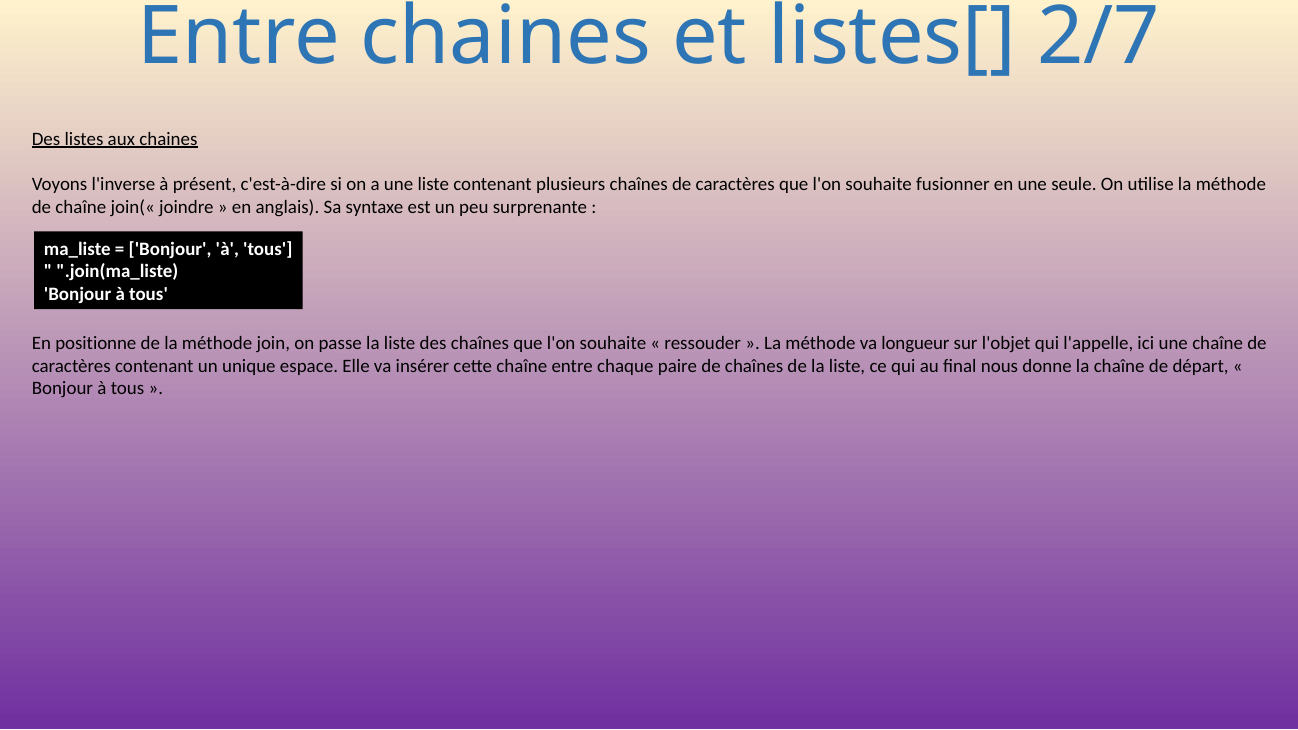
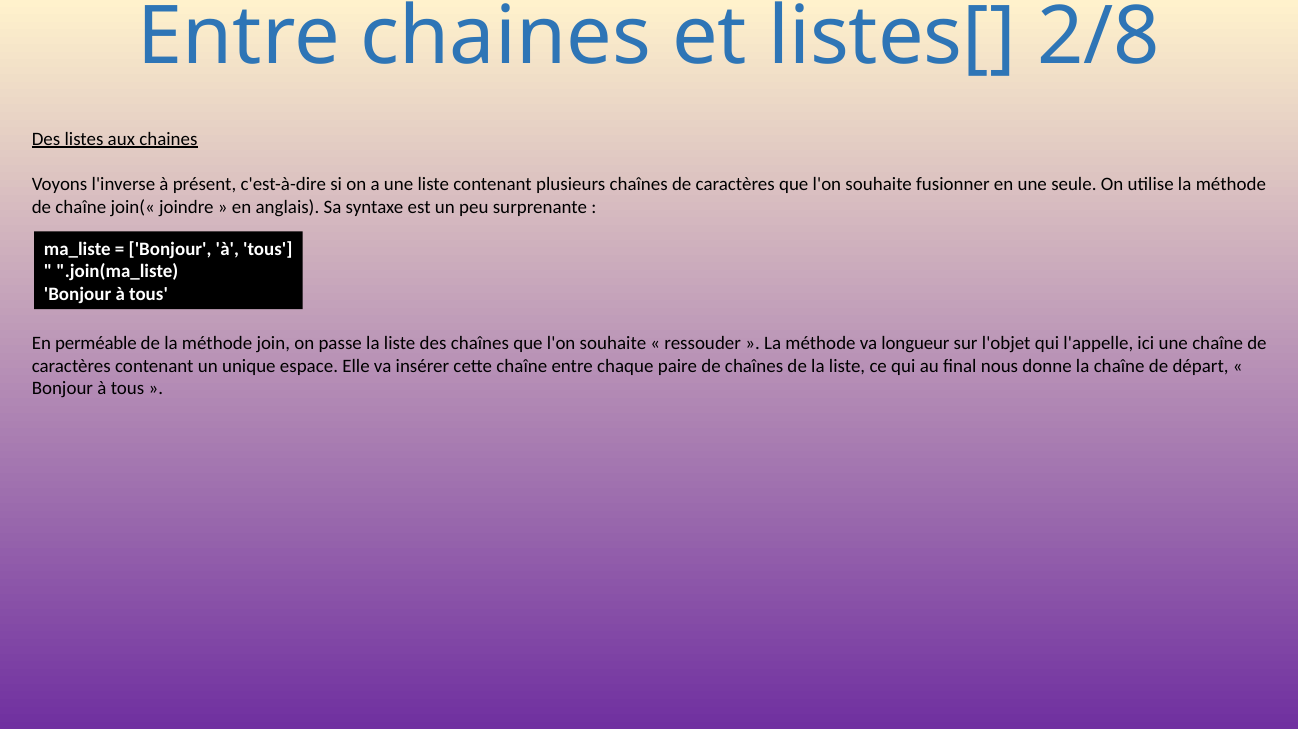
2/7: 2/7 -> 2/8 (1099, 37)
positionne: positionne -> perméable (96, 343)
